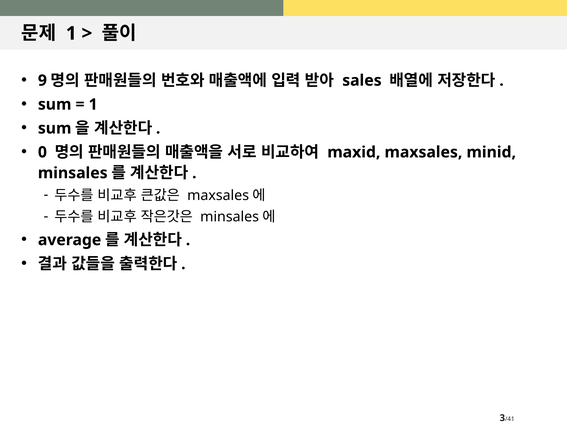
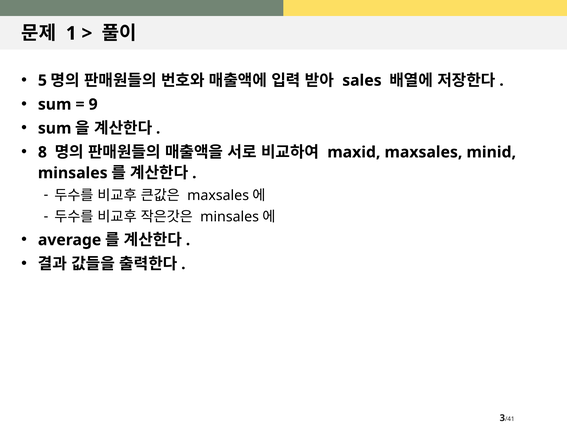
9: 9 -> 5 (42, 81)
1: 1 -> 9 (93, 104)
0: 0 -> 8 (42, 152)
